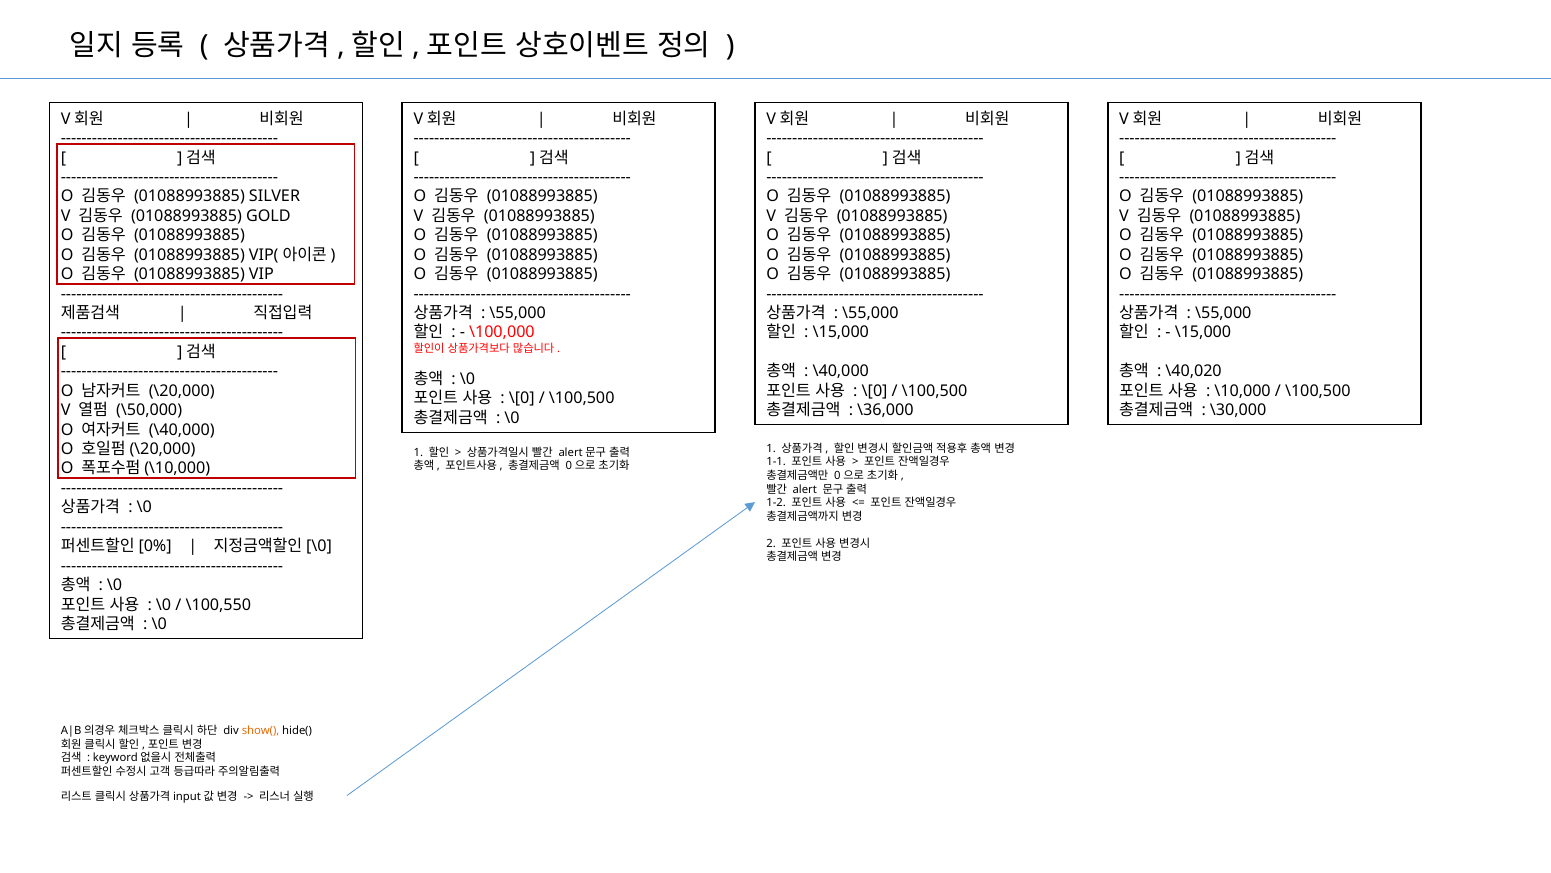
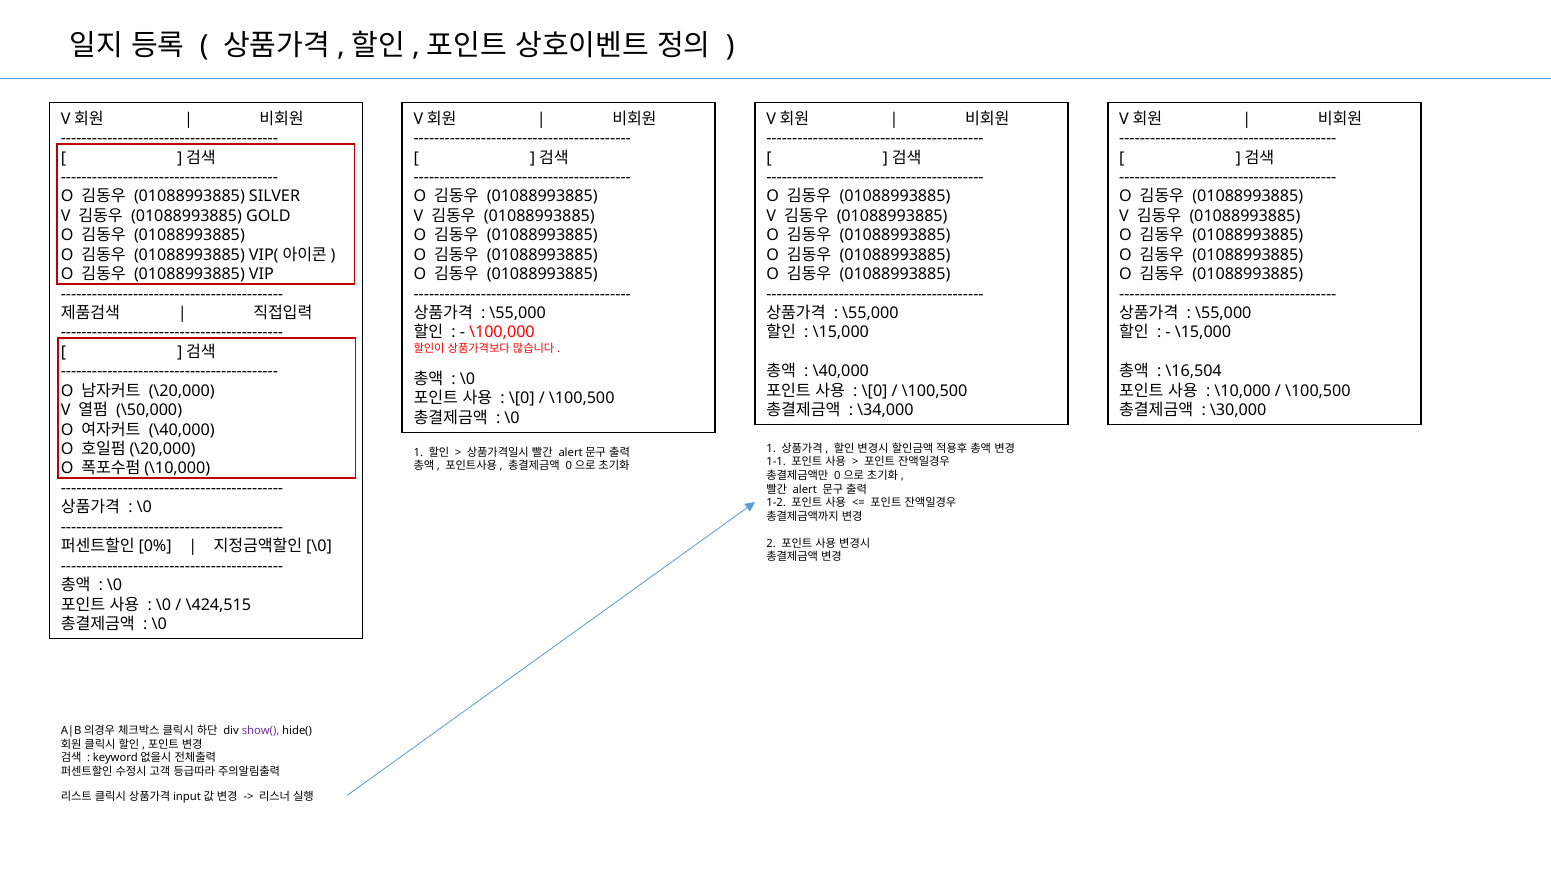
\40,020: \40,020 -> \16,504 (1194, 371)
\36,000: \36,000 -> \34,000 (885, 410)
\100,550: \100,550 -> \424,515 (218, 604)
show( colour: orange -> purple (261, 730)
